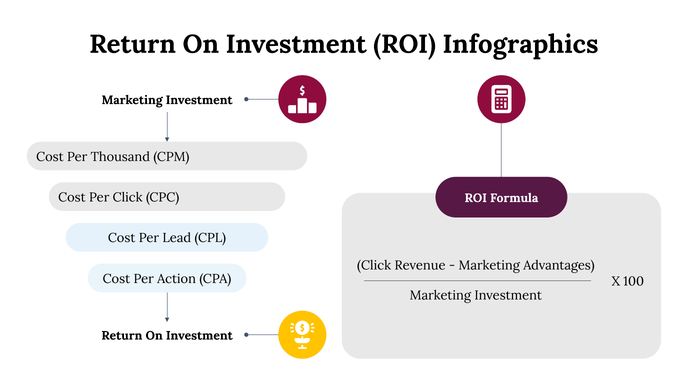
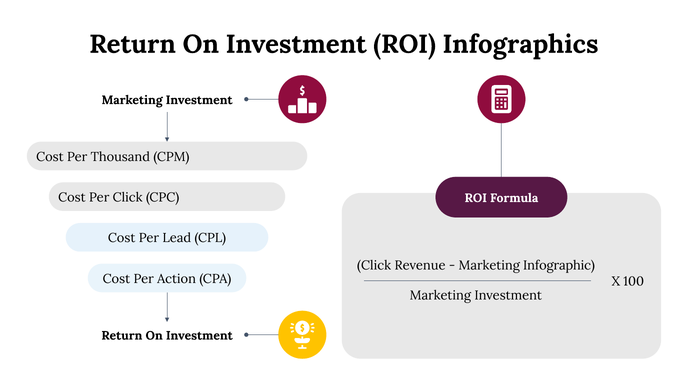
Advantages: Advantages -> Infographic (559, 265)
